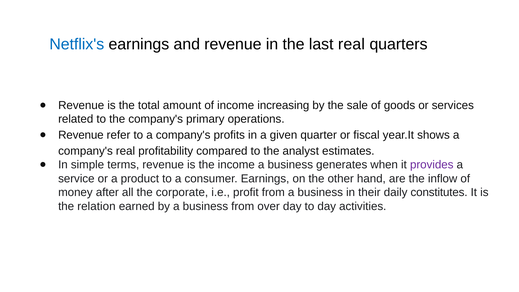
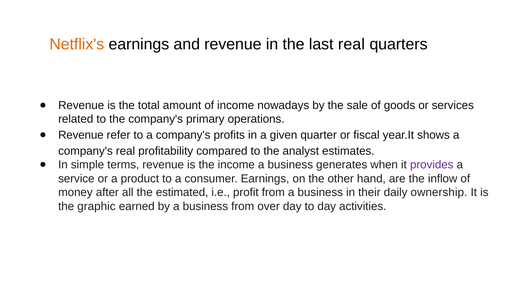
Netflix's colour: blue -> orange (77, 44)
increasing: increasing -> nowadays (283, 105)
corporate: corporate -> estimated (182, 192)
constitutes: constitutes -> ownership (439, 192)
relation: relation -> graphic (96, 206)
